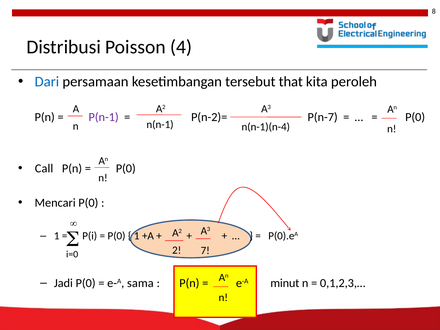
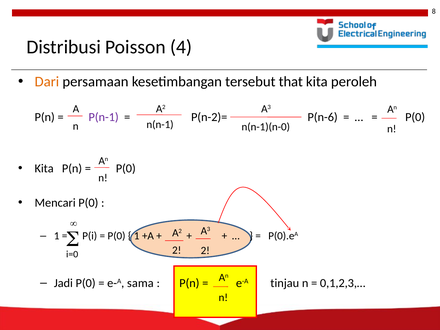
Dari colour: blue -> orange (47, 82)
P(n-7: P(n-7 -> P(n-6 (323, 117)
n(n-1)(n-4: n(n-1)(n-4 -> n(n-1)(n-0 (266, 127)
Call: Call -> Kita (44, 169)
7: 7 -> 2 (205, 251)
minut: minut -> tinjau (285, 283)
